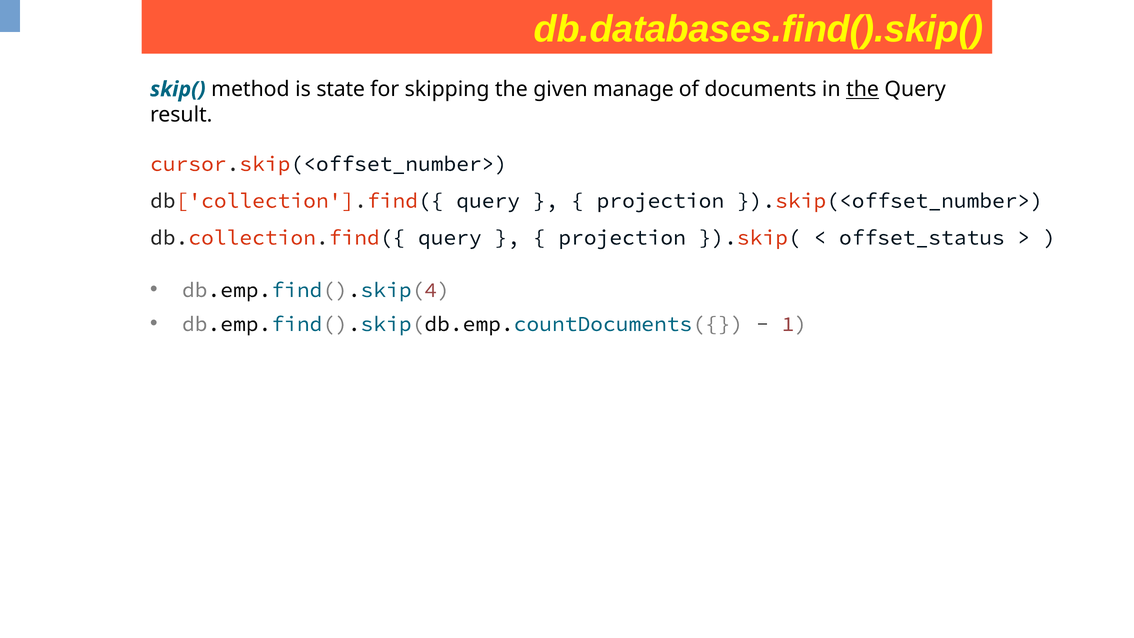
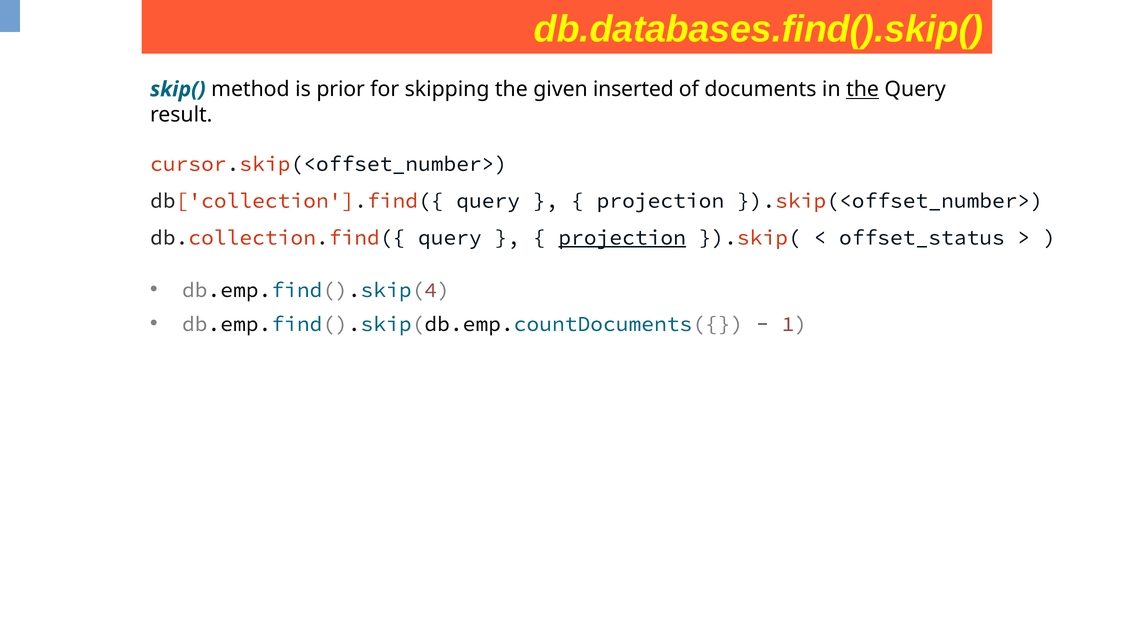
state: state -> prior (341, 89)
manage: manage -> inserted (633, 89)
projection underline: none -> present (622, 237)
